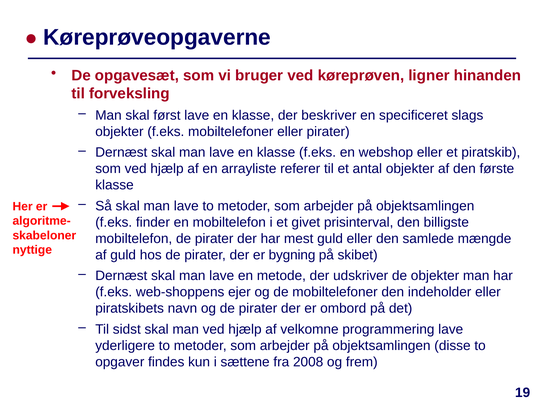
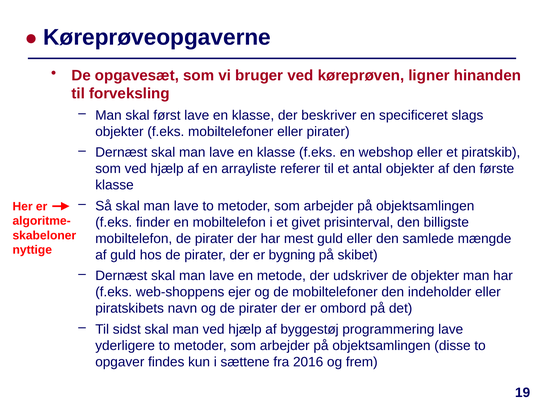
velkomne: velkomne -> byggestøj (310, 329)
2008: 2008 -> 2016 (308, 362)
